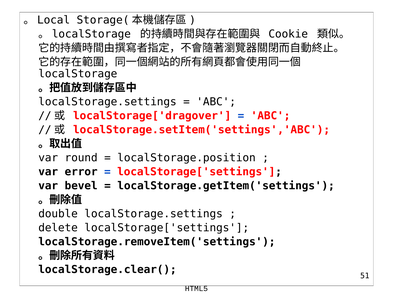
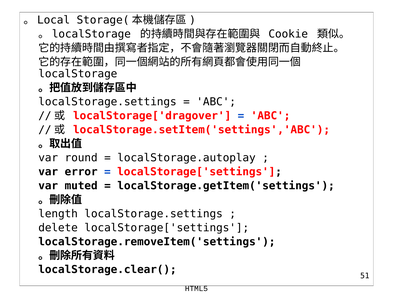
localStorage.position: localStorage.position -> localStorage.autoplay (187, 158)
bevel: bevel -> muted (81, 186)
double: double -> length (58, 214)
